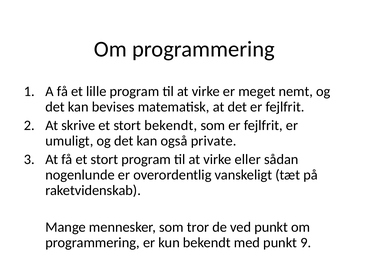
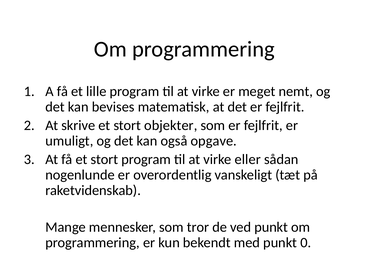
stort bekendt: bekendt -> objekter (171, 125)
private: private -> opgave (214, 141)
9: 9 -> 0 (306, 242)
